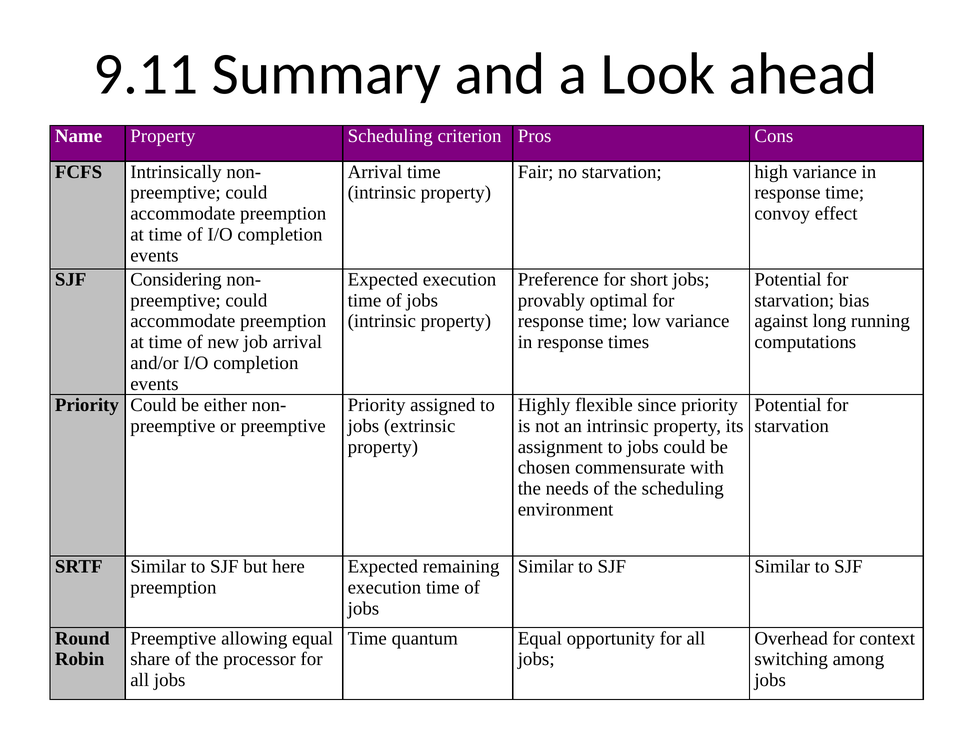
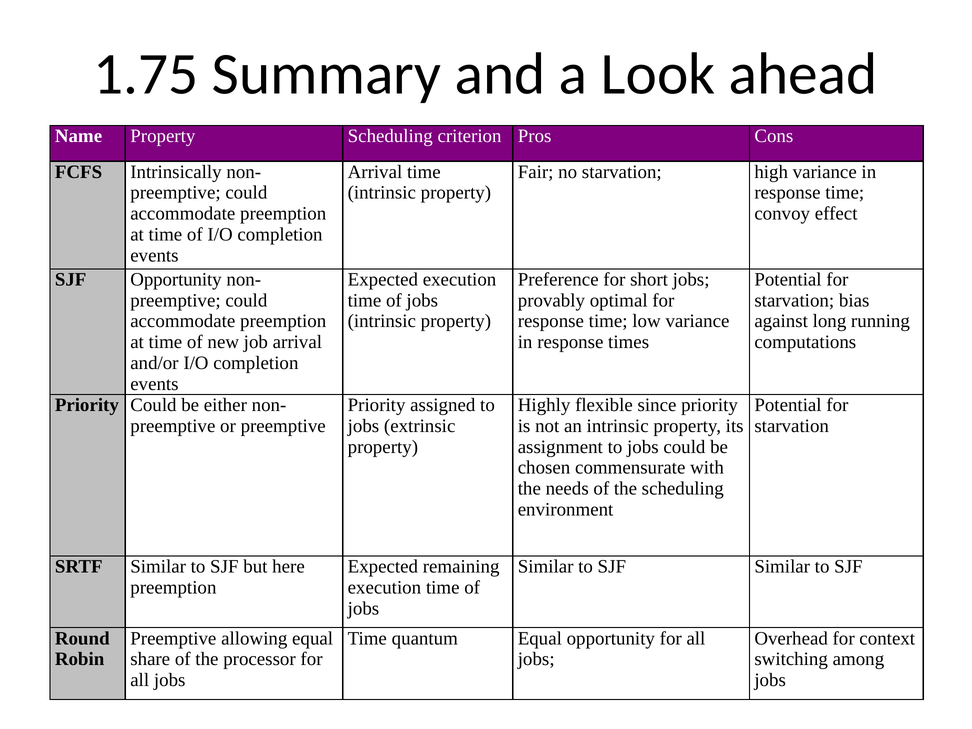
9.11: 9.11 -> 1.75 (146, 74)
SJF Considering: Considering -> Opportunity (176, 279)
